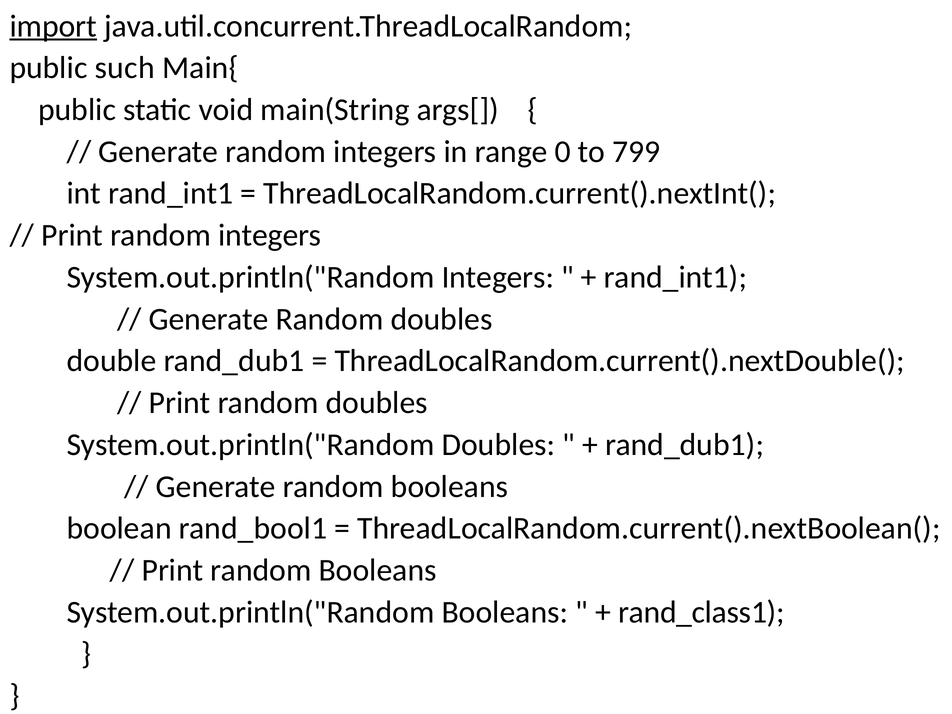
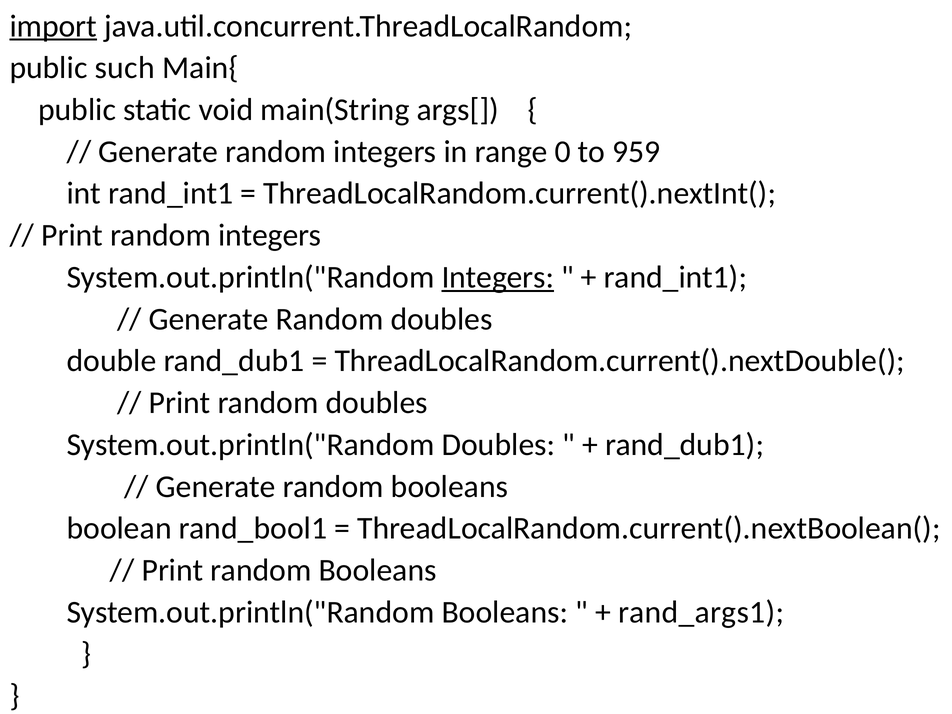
799: 799 -> 959 (636, 152)
Integers underline: none -> present (498, 277)
rand_class1: rand_class1 -> rand_args1 (701, 612)
